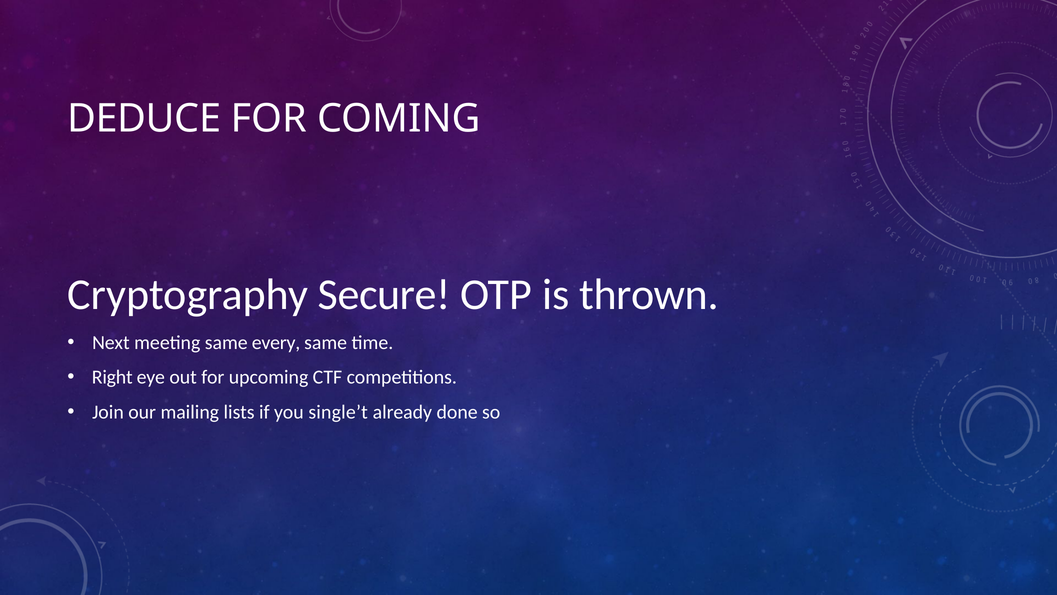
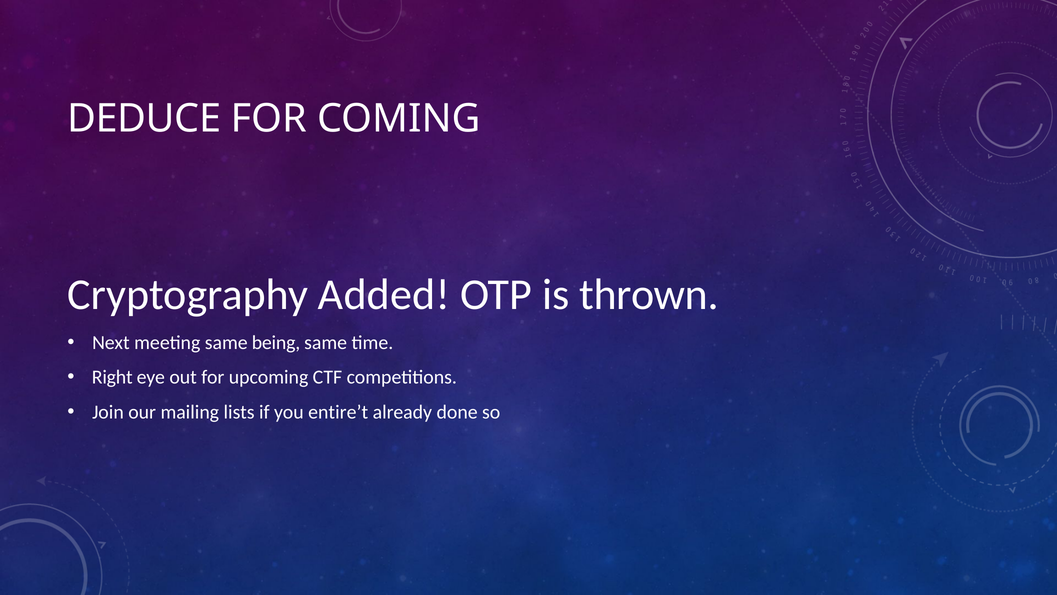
Secure: Secure -> Added (384, 295)
every: every -> being (276, 342)
single’t: single’t -> entire’t (338, 412)
